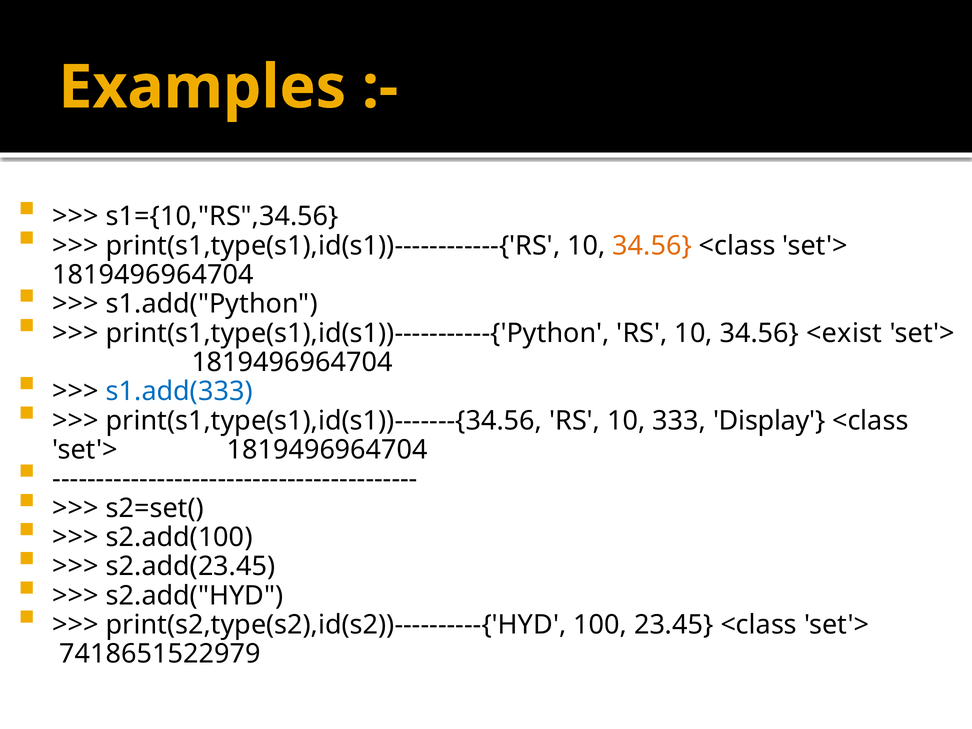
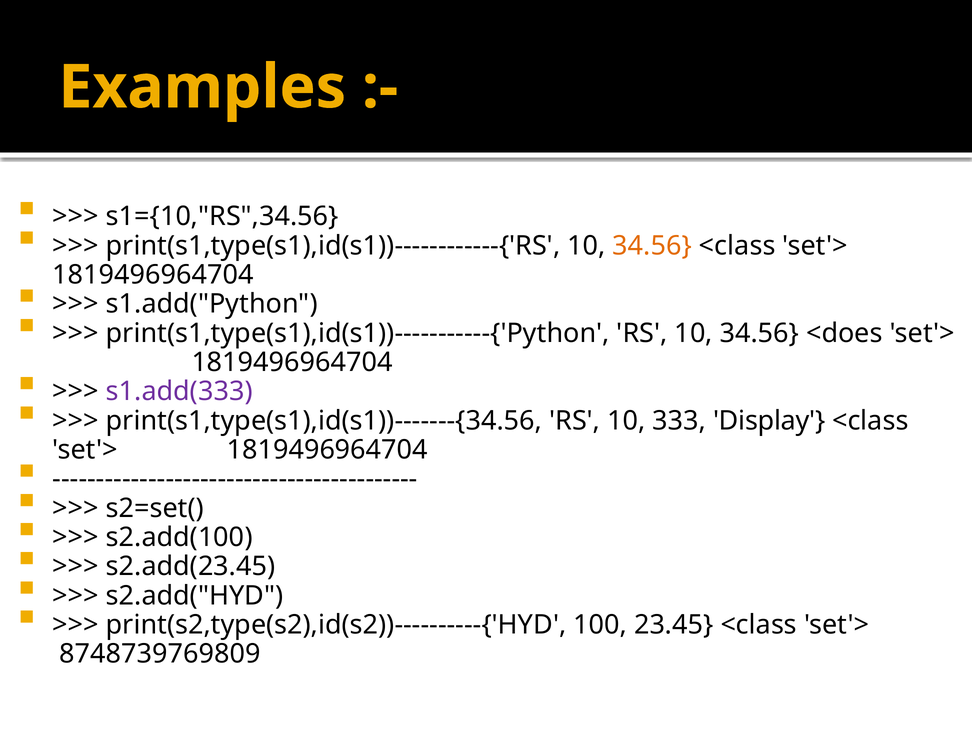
<exist: <exist -> <does (844, 333)
s1.add(333 colour: blue -> purple (179, 391)
7418651522979: 7418651522979 -> 8748739769809 (160, 654)
